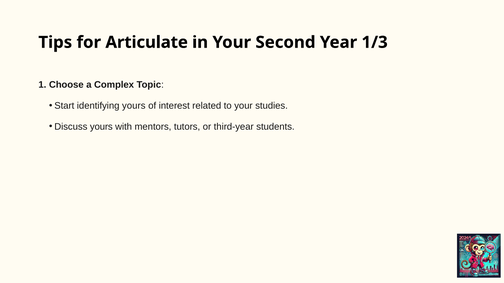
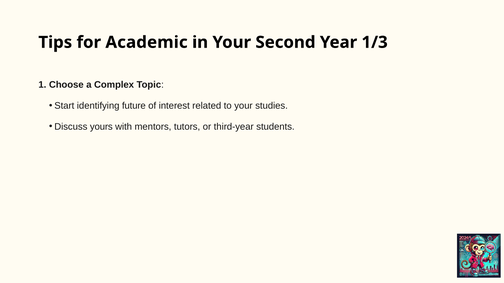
Articulate: Articulate -> Academic (147, 42)
identifying yours: yours -> future (134, 106)
